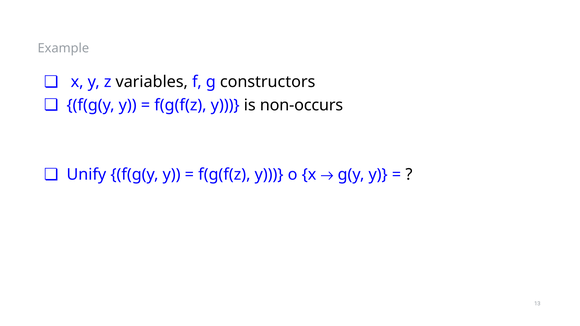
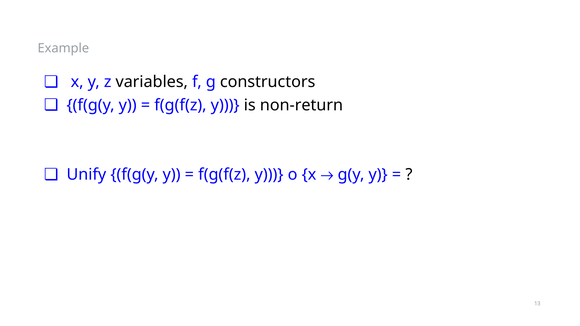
non-occurs: non-occurs -> non-return (301, 105)
